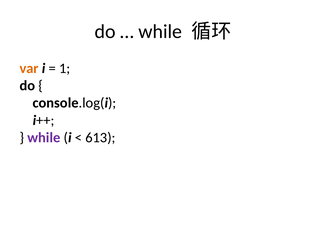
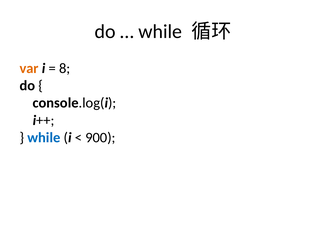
1: 1 -> 8 (65, 68)
while colour: purple -> blue (44, 138)
613: 613 -> 900 (100, 138)
